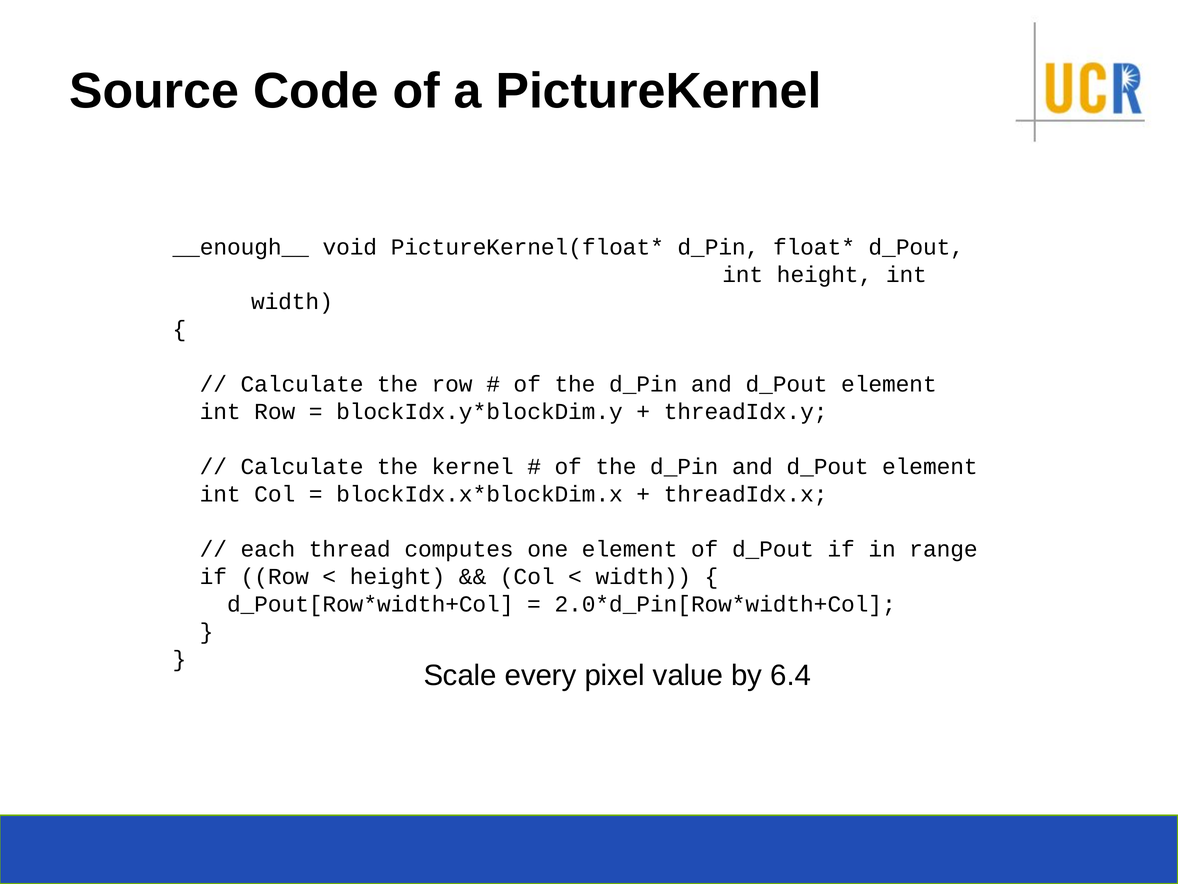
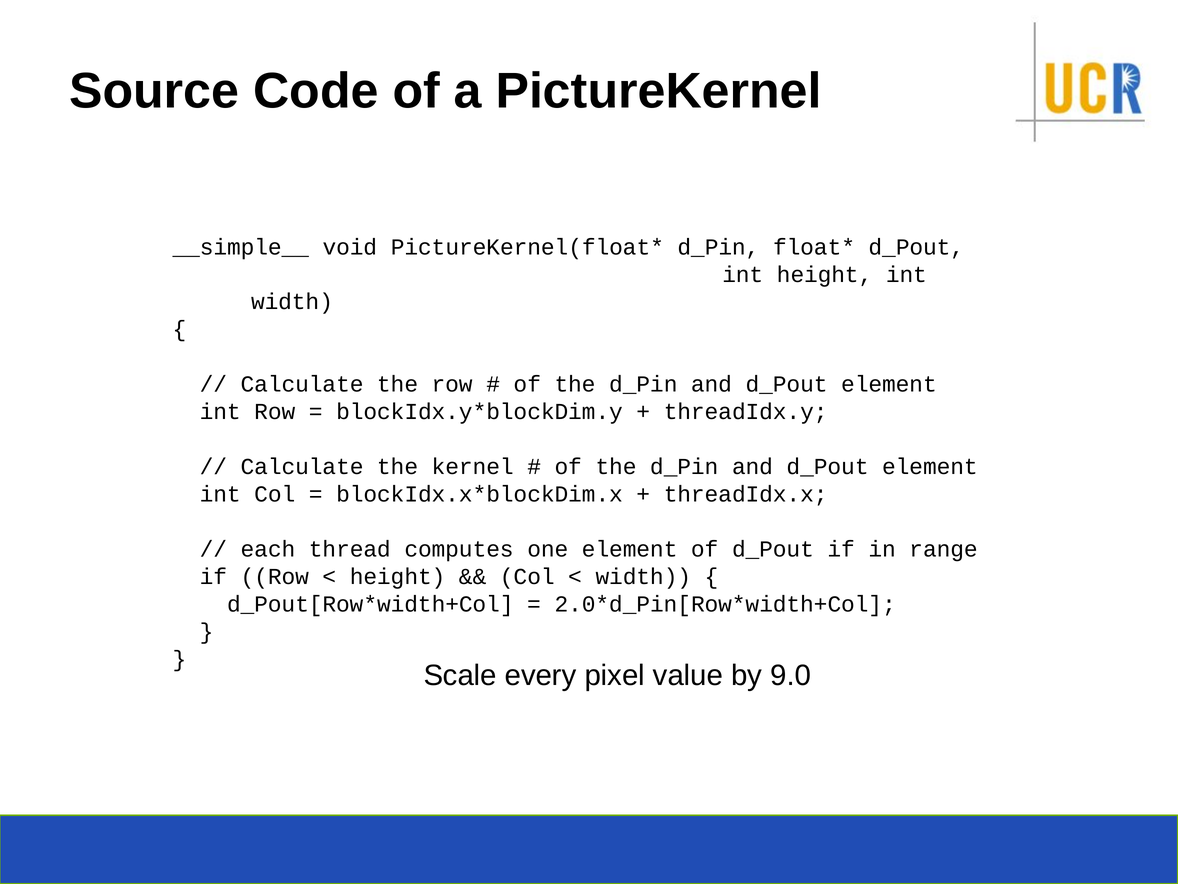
__enough__: __enough__ -> __simple__ (241, 247)
6.4: 6.4 -> 9.0 (791, 675)
